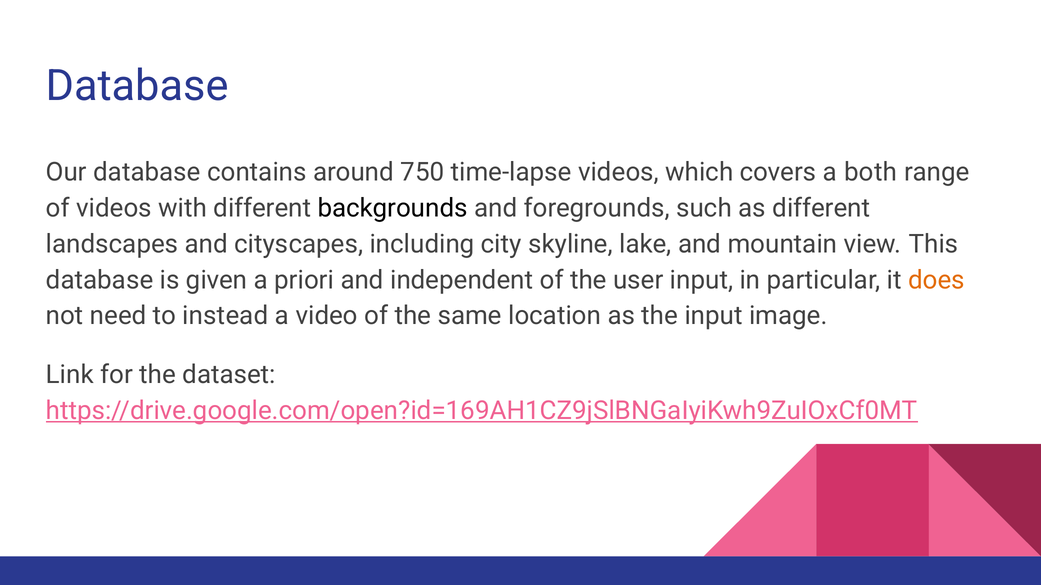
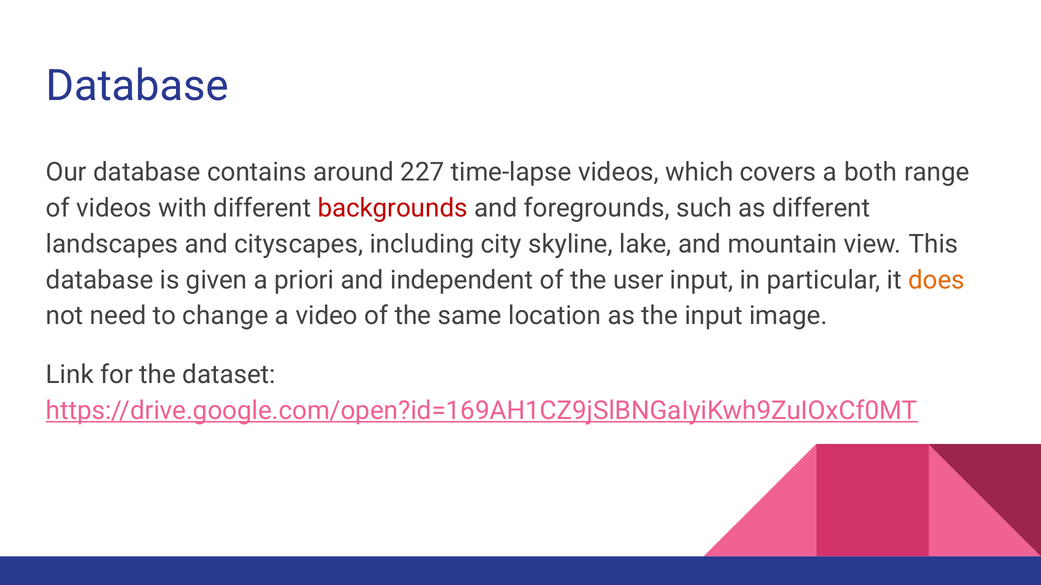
750: 750 -> 227 (422, 173)
backgrounds colour: black -> red (393, 208)
instead: instead -> change (225, 316)
